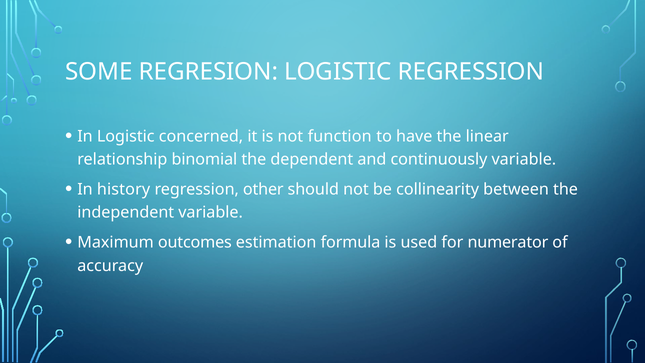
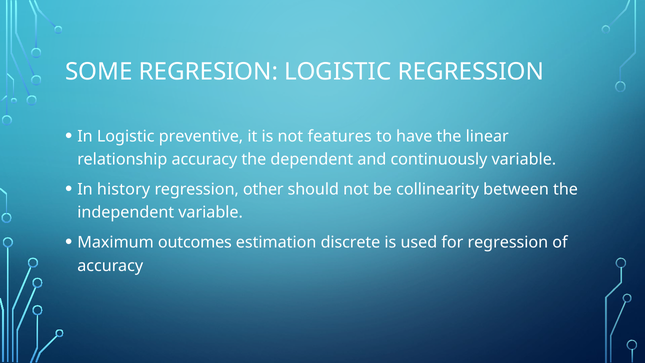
concerned: concerned -> preventive (201, 136)
function: function -> features (340, 136)
relationship binomial: binomial -> accuracy (204, 159)
formula: formula -> discrete (350, 242)
for numerator: numerator -> regression (508, 242)
